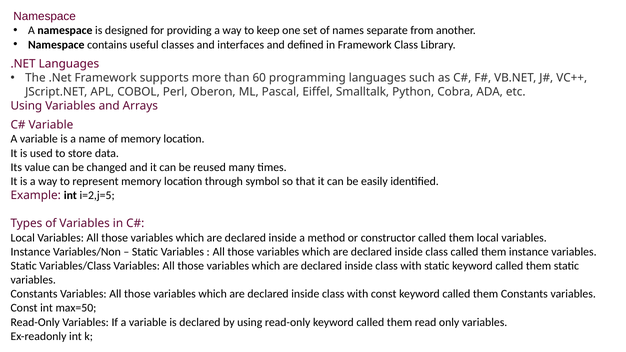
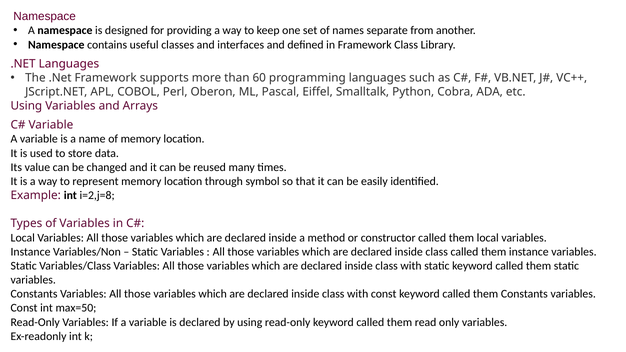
i=2,j=5: i=2,j=5 -> i=2,j=8 (97, 196)
